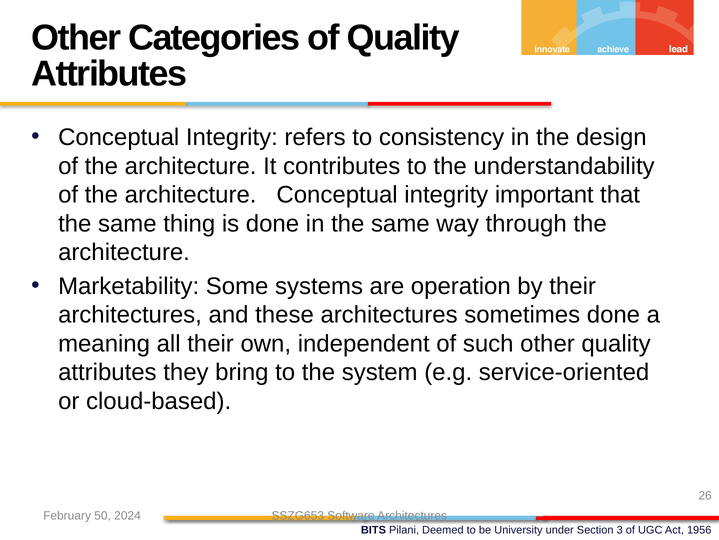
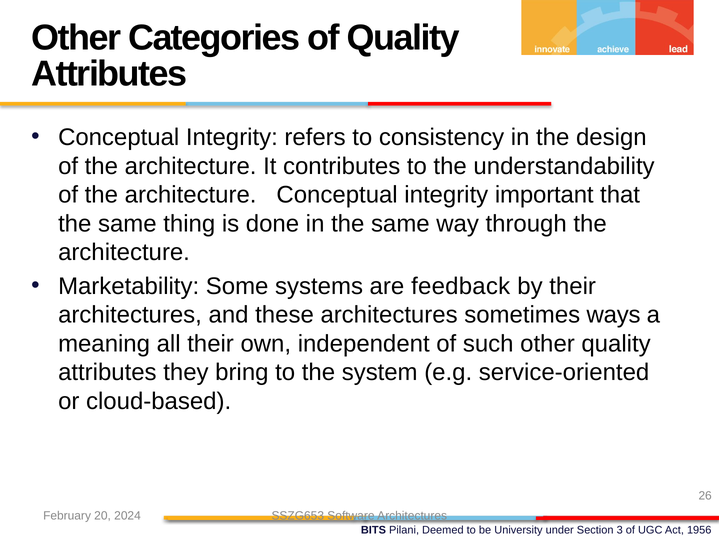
operation: operation -> feedback (461, 286)
sometimes done: done -> ways (614, 314)
50: 50 -> 20 (103, 515)
